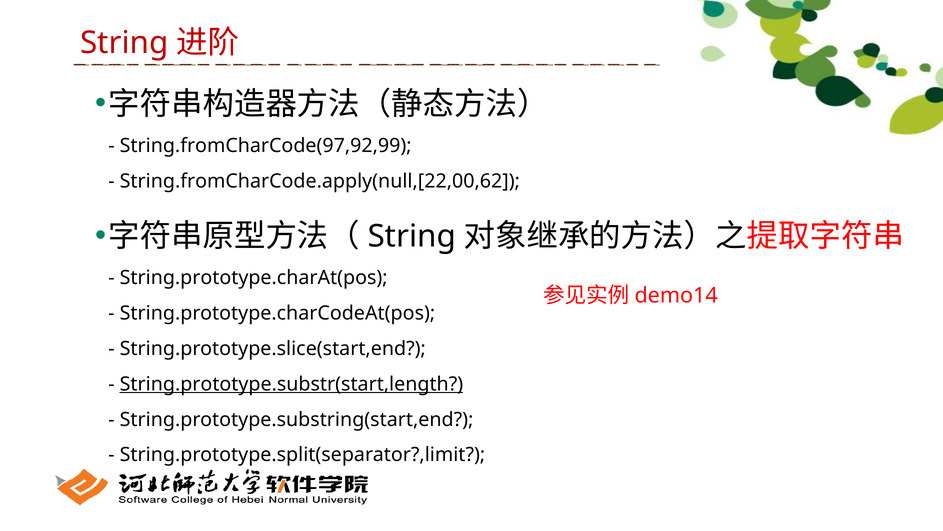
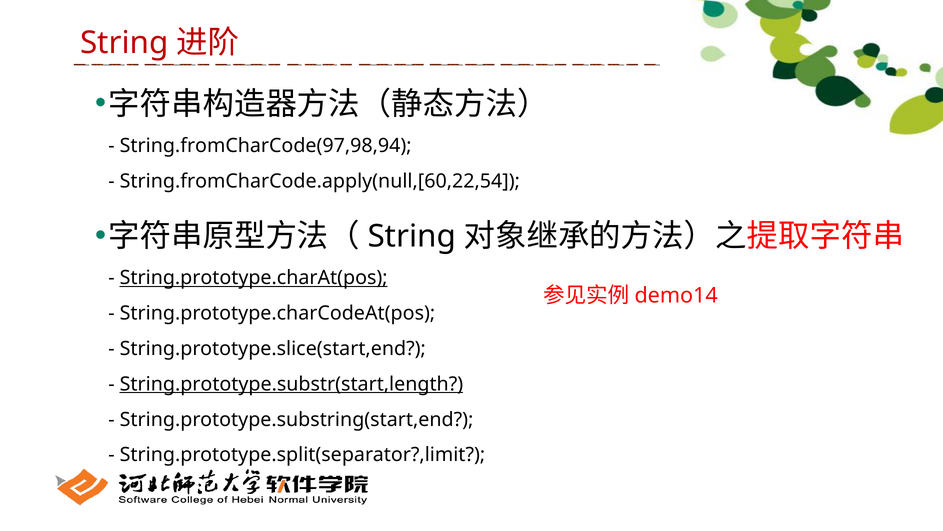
String.fromCharCode(97,92,99: String.fromCharCode(97,92,99 -> String.fromCharCode(97,98,94 (266, 146)
String.fromCharCode.apply(null,[22,00,62: String.fromCharCode.apply(null,[22,00,62 -> String.fromCharCode.apply(null,[60,22,54 (320, 181)
String.prototype.charAt(pos underline: none -> present (254, 278)
